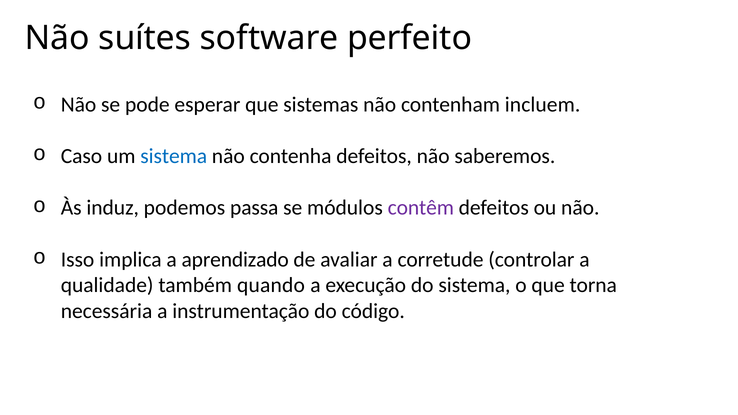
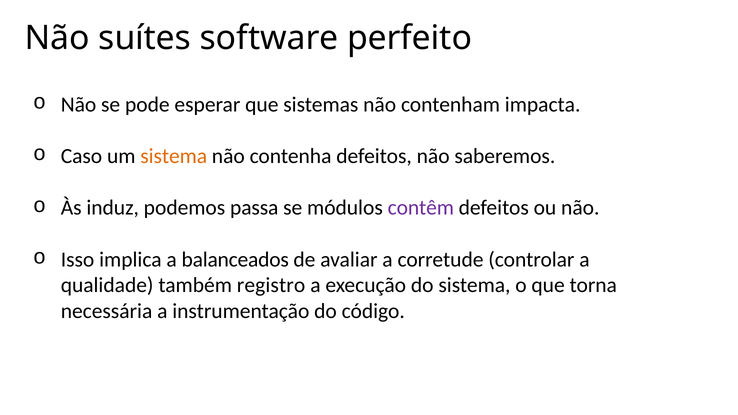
incluem: incluem -> impacta (543, 105)
sistema colour: blue -> orange (174, 156)
aprendizado: aprendizado -> balanceados (235, 260)
quando: quando -> registro (271, 285)
